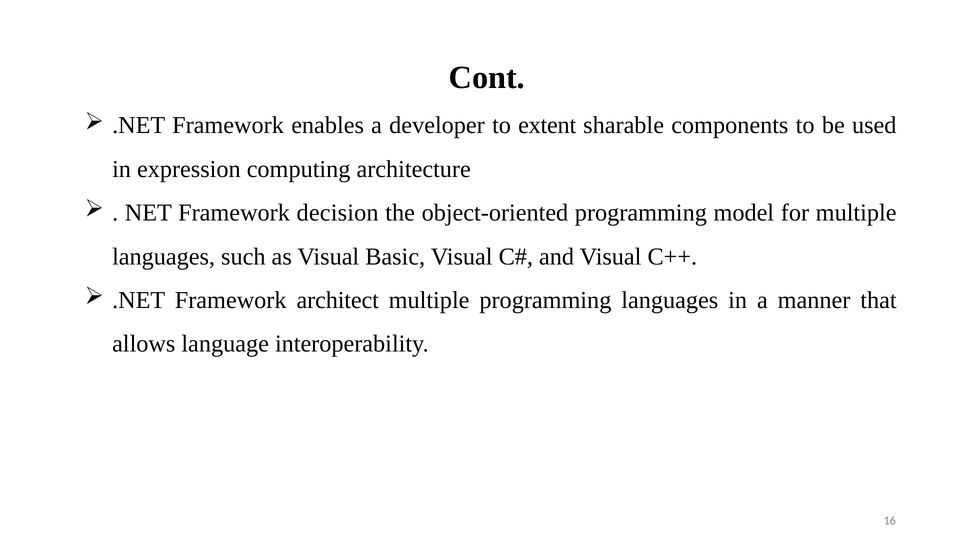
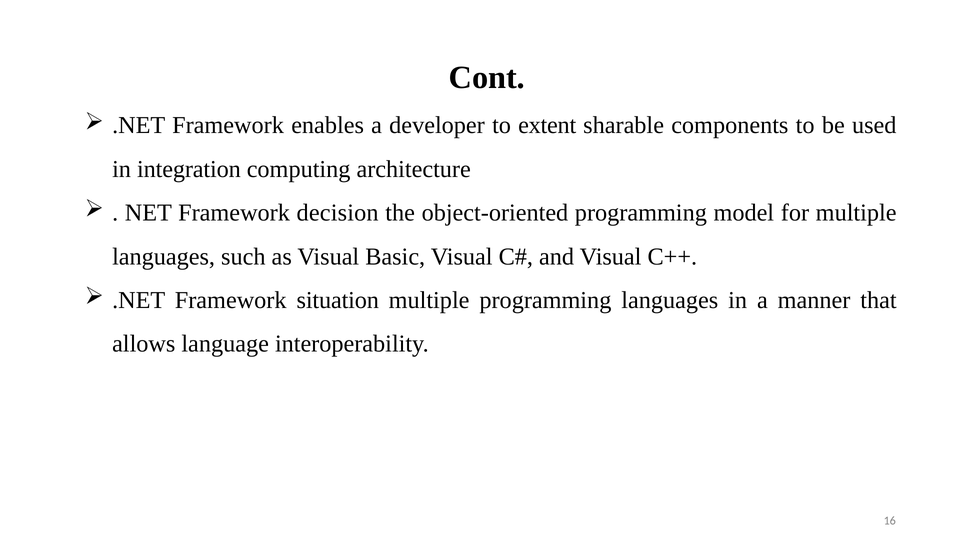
expression: expression -> integration (189, 169)
architect: architect -> situation (338, 300)
